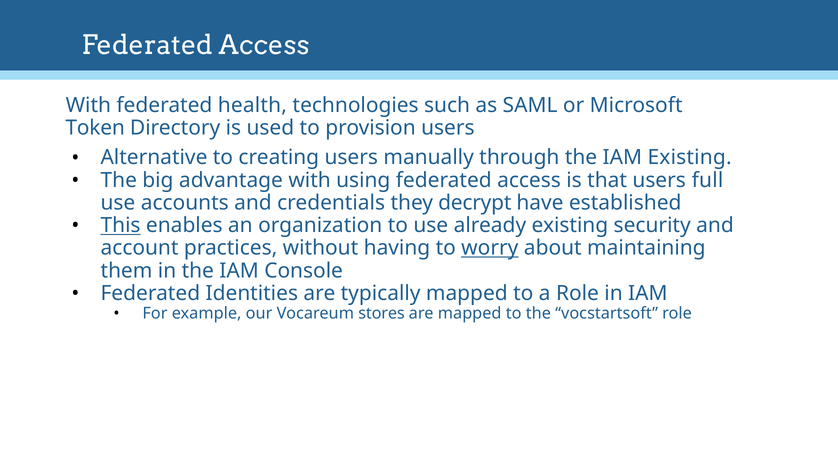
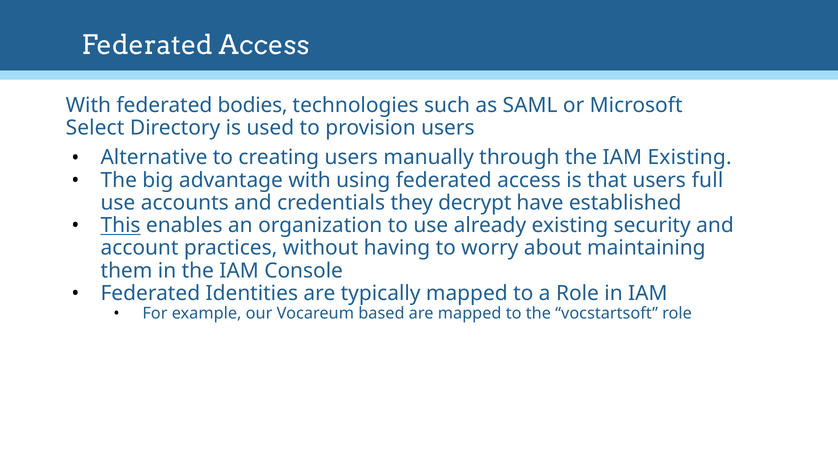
health: health -> bodies (253, 105)
Token: Token -> Select (95, 128)
worry underline: present -> none (490, 248)
stores: stores -> based (381, 314)
